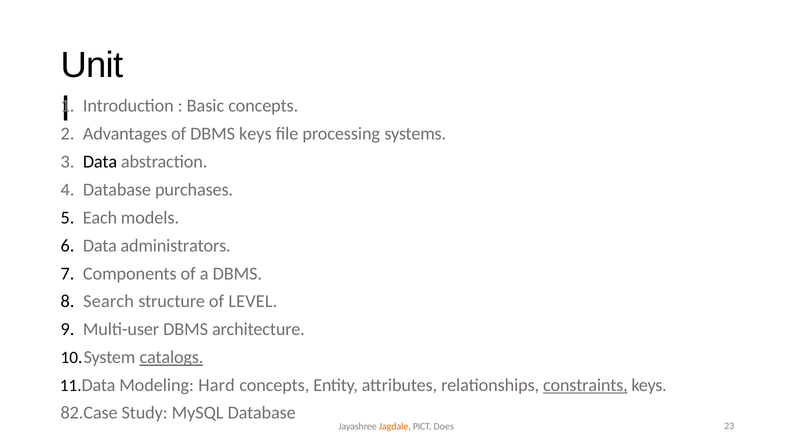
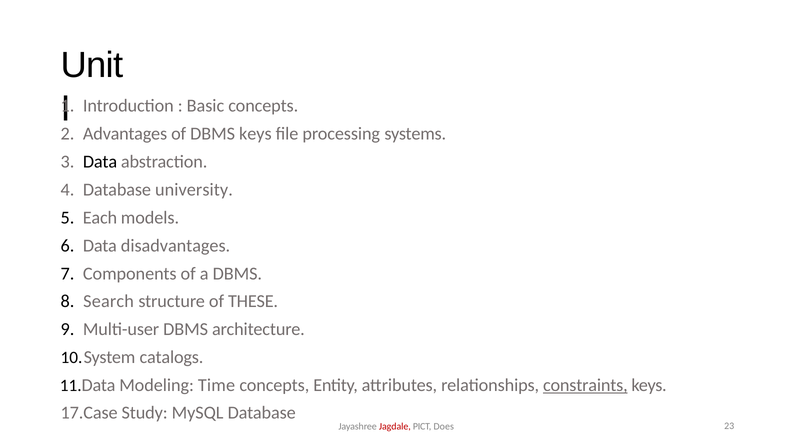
purchases: purchases -> university (194, 190)
administrators: administrators -> disadvantages (176, 246)
LEVEL: LEVEL -> THESE (253, 302)
catalogs underline: present -> none (171, 358)
Hard: Hard -> Time (217, 385)
82.Case: 82.Case -> 17.Case (89, 413)
Jagdale colour: orange -> red (395, 427)
